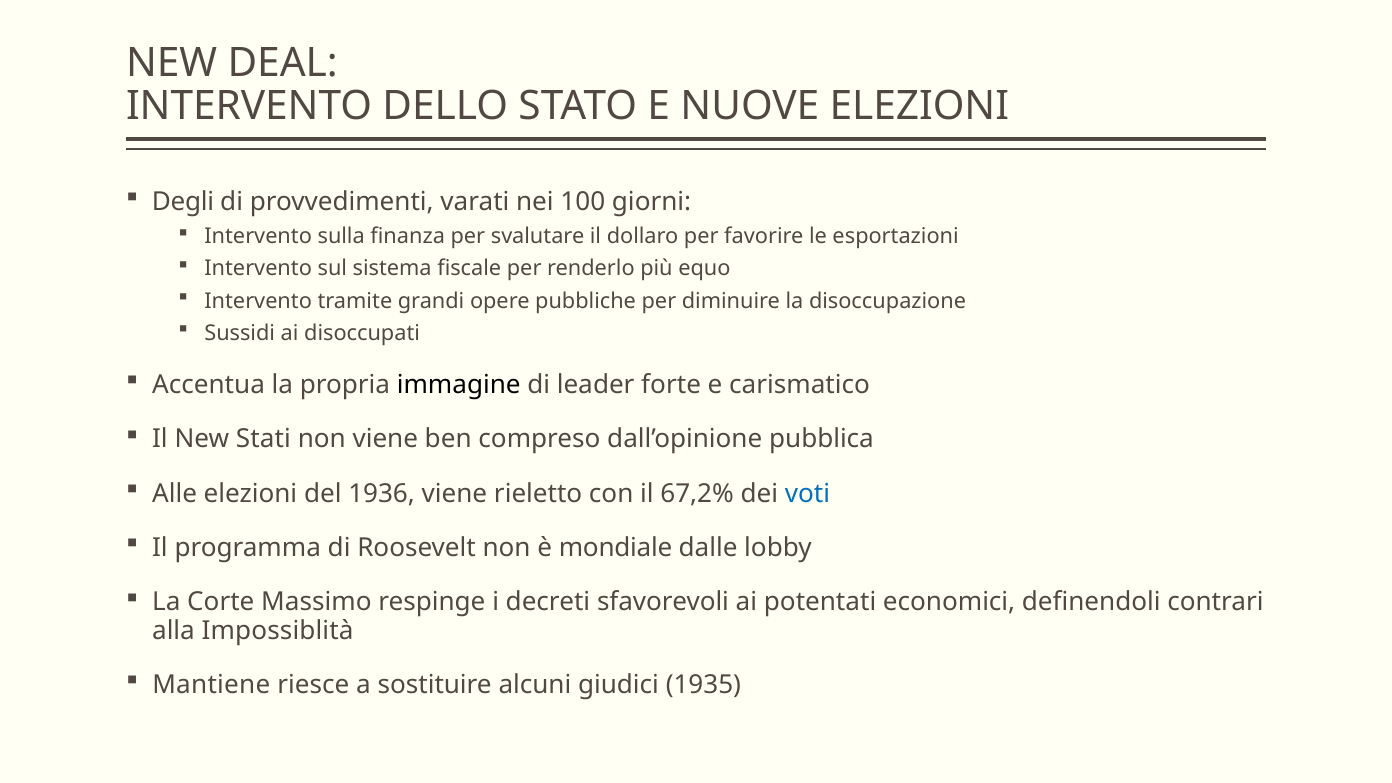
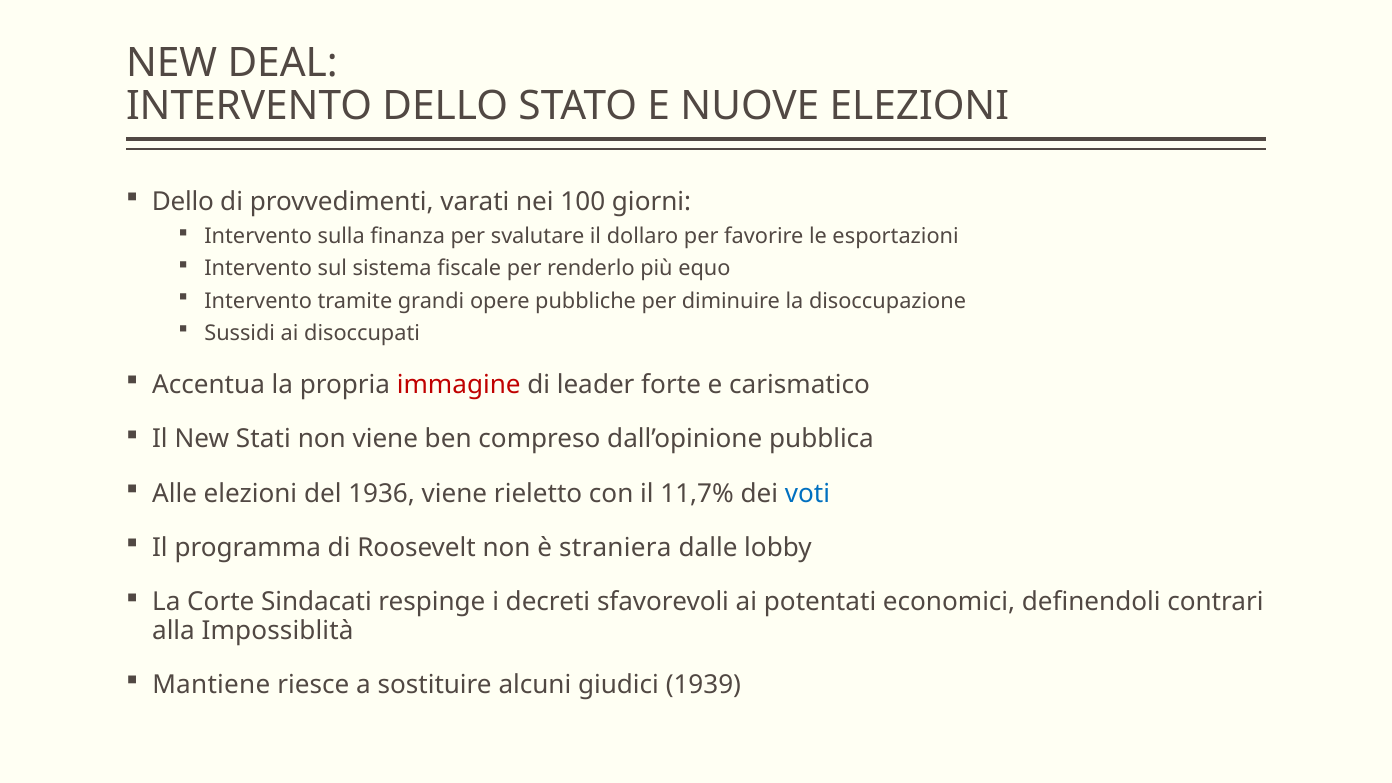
Degli: Degli -> Dello (183, 202)
immagine colour: black -> red (459, 385)
67,2%: 67,2% -> 11,7% (697, 494)
mondiale: mondiale -> straniera (615, 548)
Massimo: Massimo -> Sindacati (317, 602)
1935: 1935 -> 1939 (703, 685)
